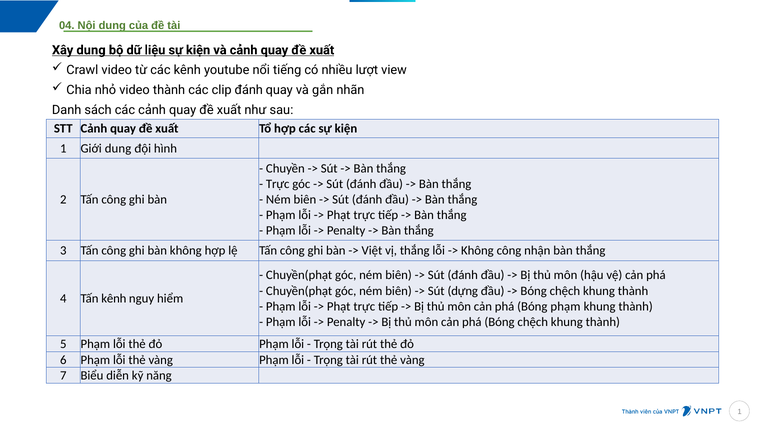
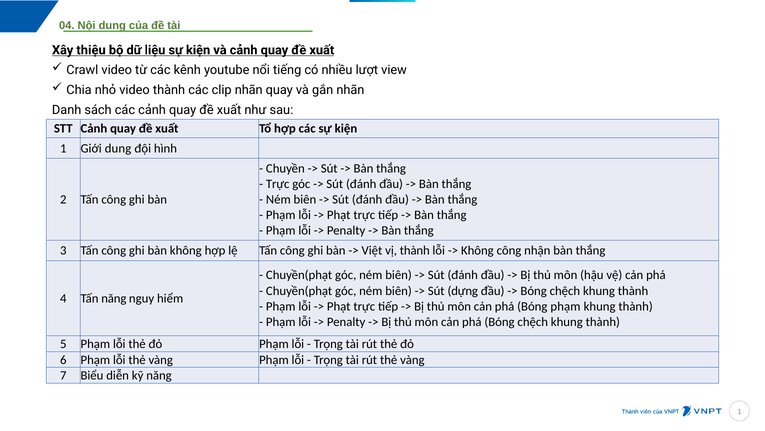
Xây dung: dung -> thiệu (91, 50)
clip đánh: đánh -> nhãn (249, 90)
vị thắng: thắng -> thành (415, 250)
Tấn kênh: kênh -> năng (114, 298)
